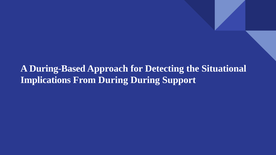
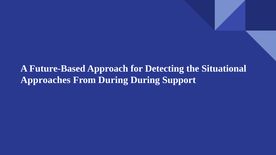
During-Based: During-Based -> Future-Based (57, 69)
Implications: Implications -> Approaches (46, 80)
